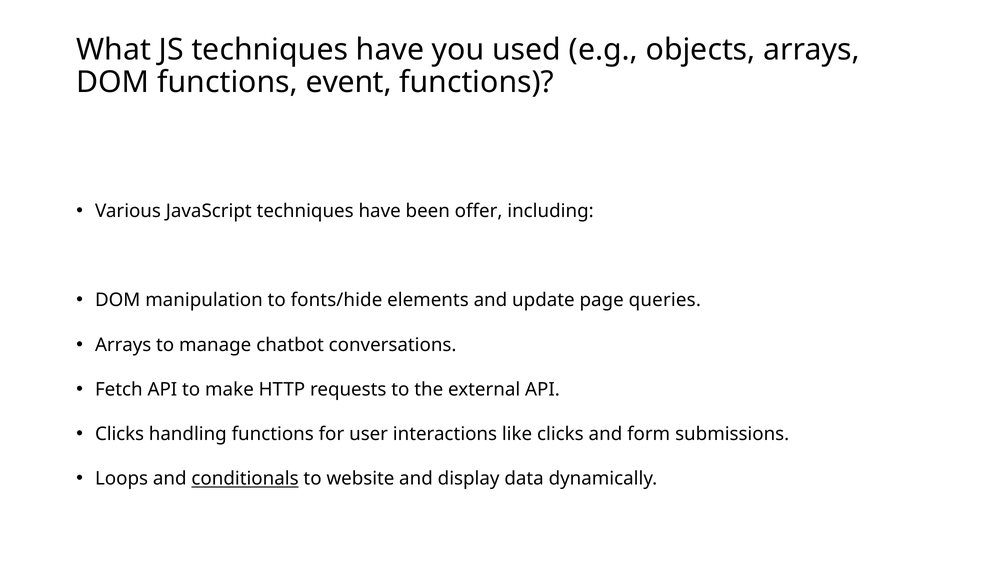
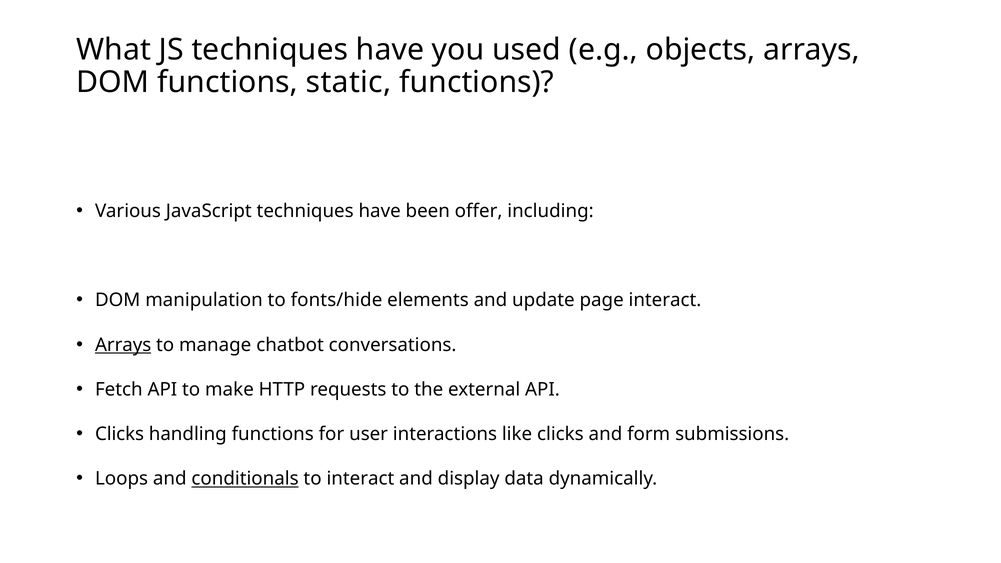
event: event -> static (349, 83)
page queries: queries -> interact (665, 300)
Arrays underline: none -> present (123, 345)
to website: website -> interact (360, 479)
